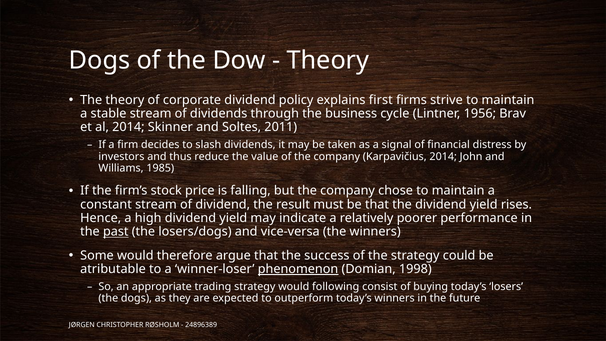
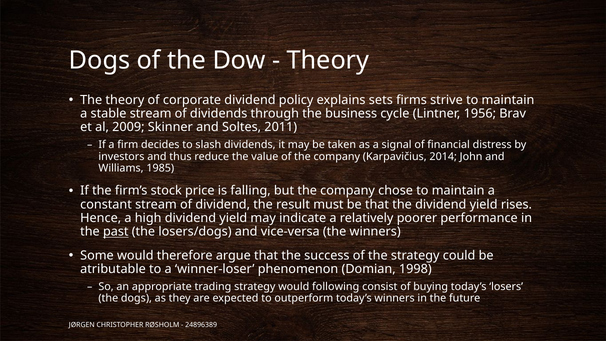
first: first -> sets (381, 100)
al 2014: 2014 -> 2009 (128, 127)
phenomenon underline: present -> none (298, 269)
